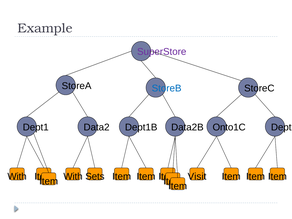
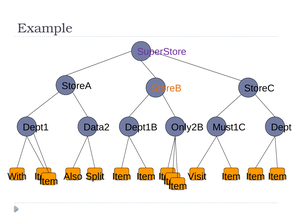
StoreB colour: blue -> orange (167, 88)
Data2B: Data2B -> Only2B (187, 127)
Onto1C: Onto1C -> Must1C (229, 127)
With: With -> Also (73, 176)
Sets: Sets -> Split (95, 176)
